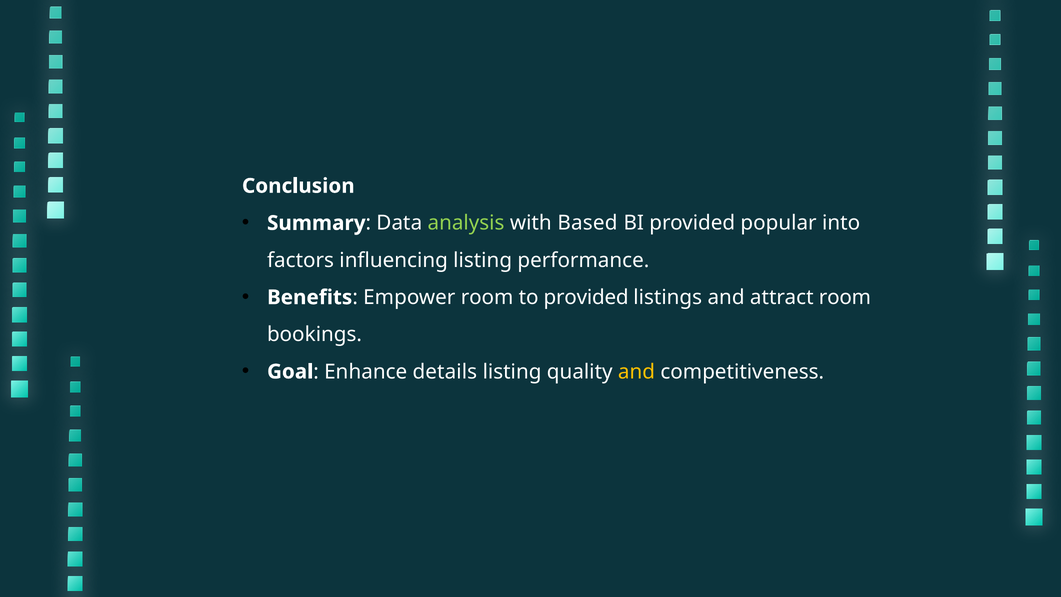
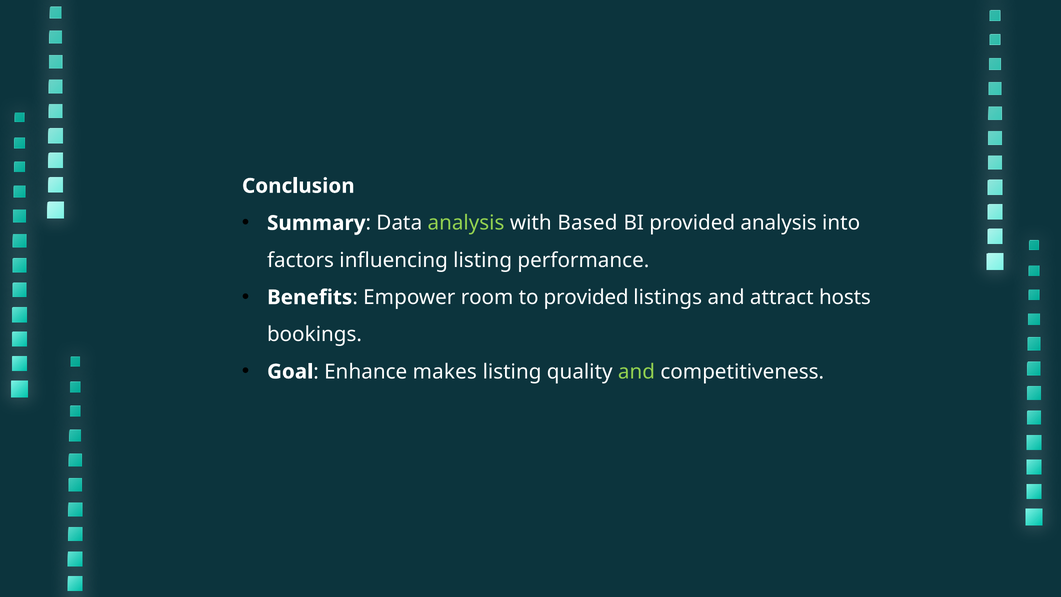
provided popular: popular -> analysis (779, 223)
attract room: room -> hosts (845, 297)
details: details -> makes (445, 372)
and colour: yellow -> light green (637, 372)
